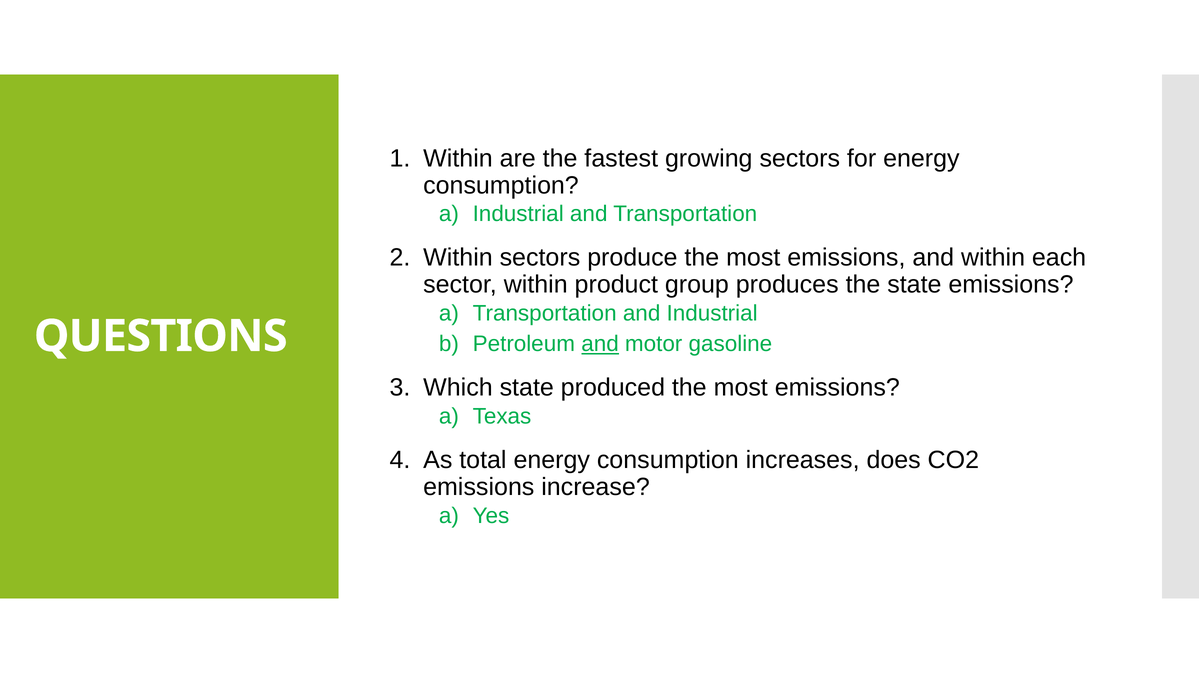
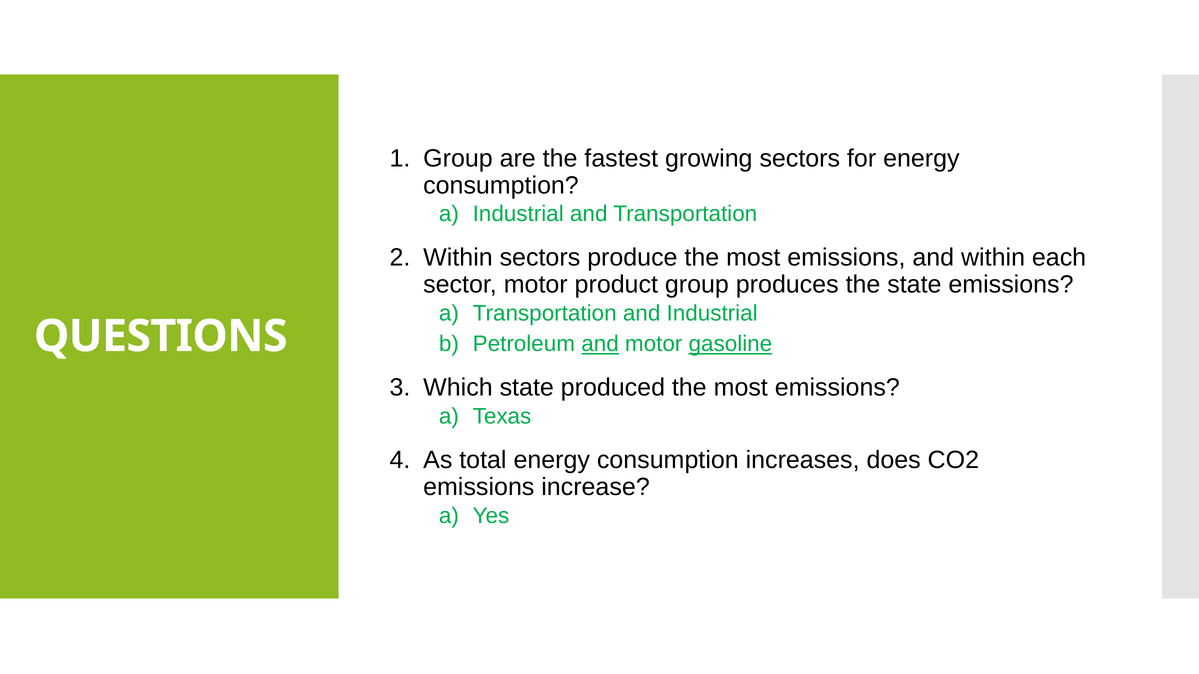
Within: Within -> Group (458, 158)
sector within: within -> motor (536, 285)
gasoline underline: none -> present (730, 344)
